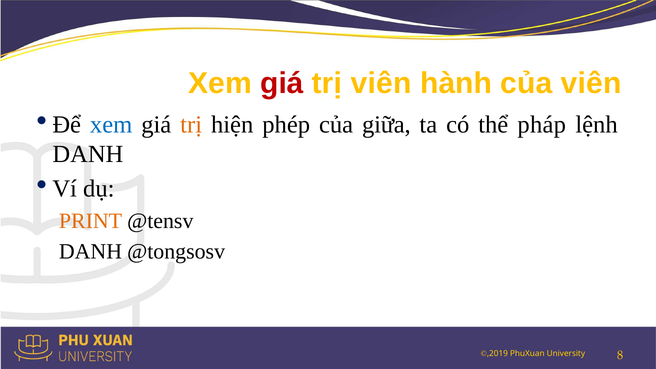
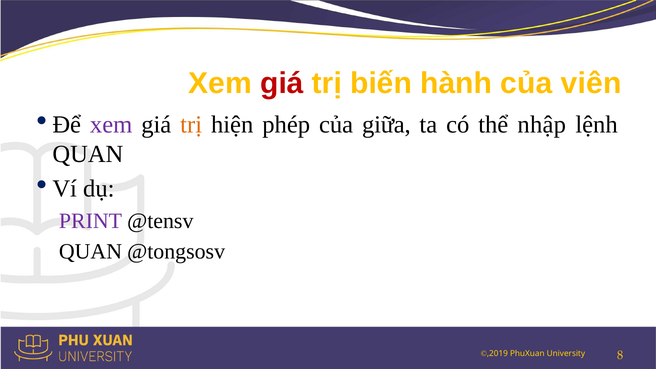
trị viên: viên -> biến (381, 83)
xem colour: blue -> purple (111, 125)
pháp: pháp -> nhập (542, 125)
DANH: DANH -> QUAN (88, 154)
PRINT colour: orange -> purple (90, 221)
DANH: DANH -> QUAN (90, 251)
